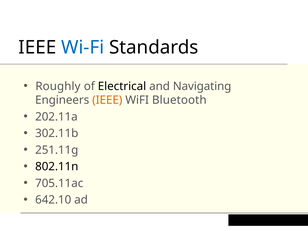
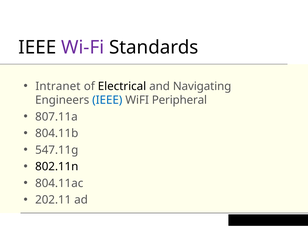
Wi-Fi colour: blue -> purple (83, 48)
Roughly: Roughly -> Intranet (58, 86)
IEEE colour: orange -> blue (107, 100)
Bluetooth: Bluetooth -> Peripheral (179, 100)
202.11a: 202.11a -> 807.11a (56, 117)
302.11b: 302.11b -> 804.11b (57, 133)
251.11g: 251.11g -> 547.11g (57, 150)
705.11ac: 705.11ac -> 804.11ac (59, 183)
642.10: 642.10 -> 202.11 (53, 200)
